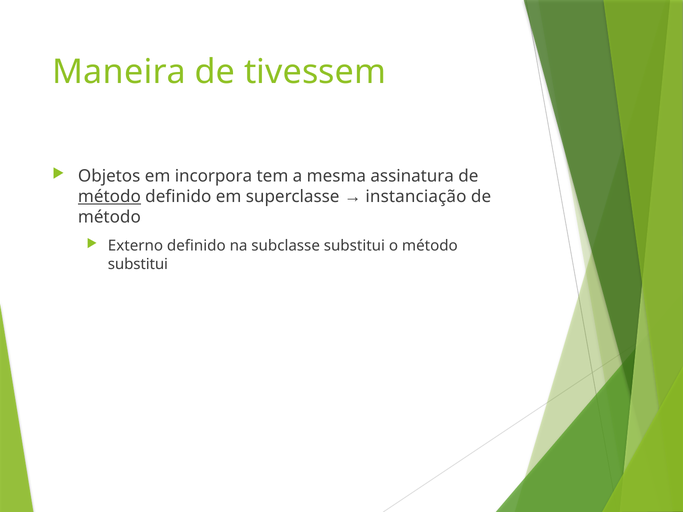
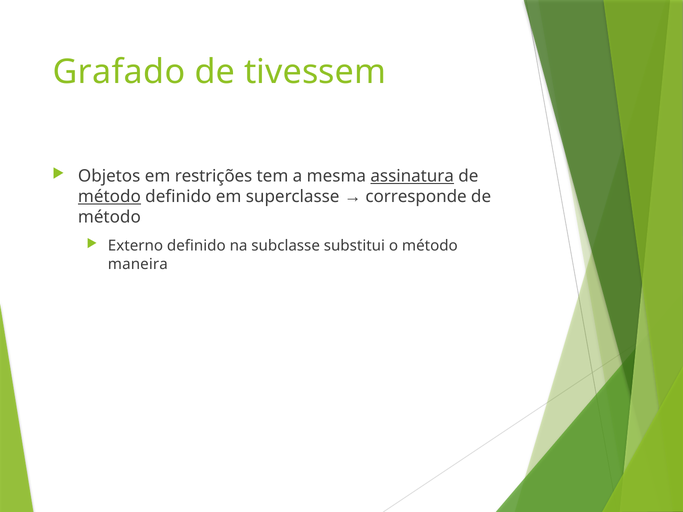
Maneira: Maneira -> Grafado (119, 72)
incorpora: incorpora -> restrições (214, 176)
assinatura underline: none -> present (412, 176)
instanciação: instanciação -> corresponde (416, 197)
substitui: substitui -> maneira (138, 264)
